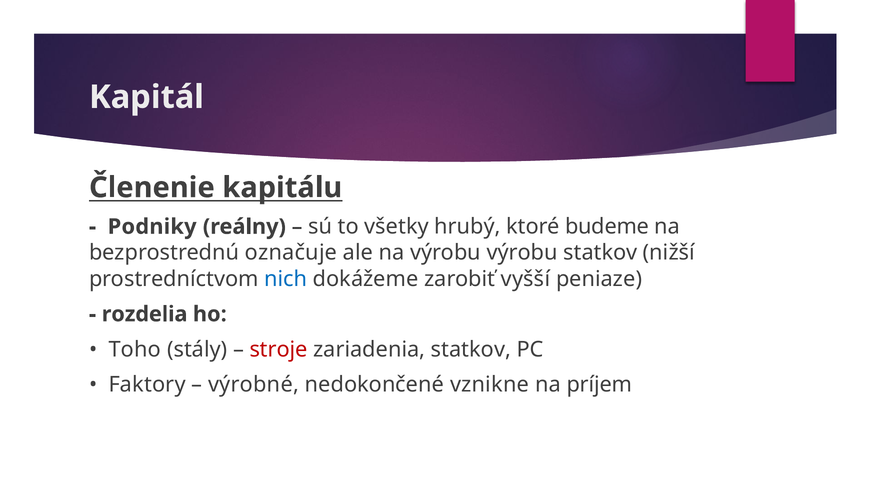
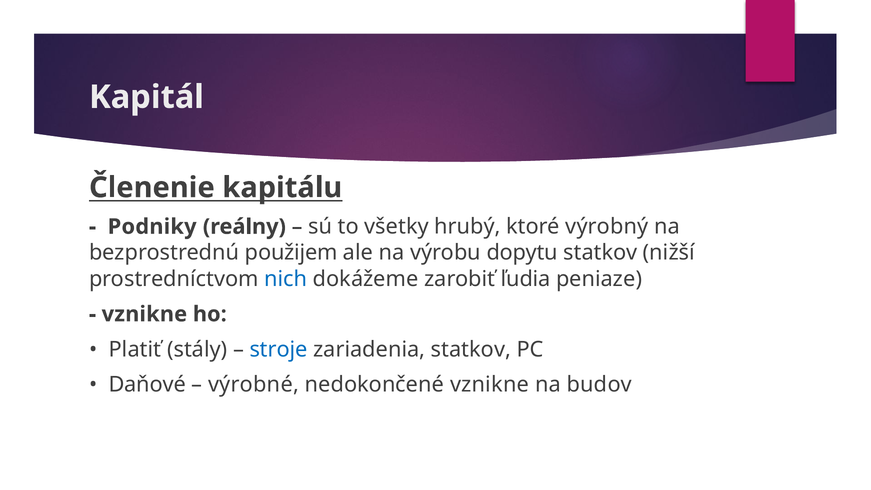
budeme: budeme -> výrobný (607, 227)
označuje: označuje -> použijem (291, 253)
výrobu výrobu: výrobu -> dopytu (522, 253)
vyšší: vyšší -> ľudia (526, 279)
rozdelia: rozdelia -> vznikne (144, 314)
Toho: Toho -> Platiť (135, 349)
stroje colour: red -> blue (279, 349)
Faktory: Faktory -> Daňové (147, 385)
príjem: príjem -> budov (599, 385)
